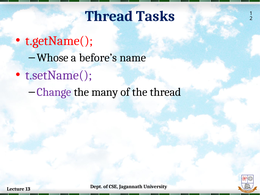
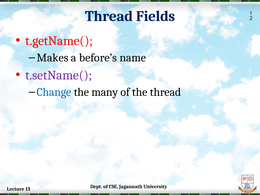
Tasks: Tasks -> Fields (156, 16)
Whose: Whose -> Makes (53, 58)
Change colour: purple -> blue (54, 92)
